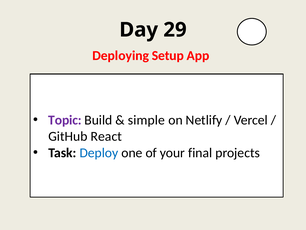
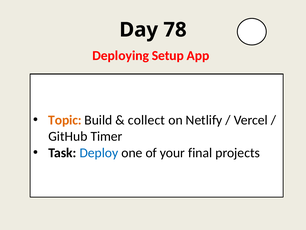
29: 29 -> 78 (175, 30)
Topic colour: purple -> orange (65, 120)
simple: simple -> collect (146, 120)
React: React -> Timer (106, 136)
